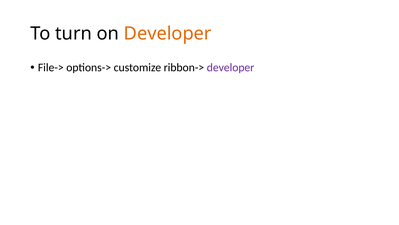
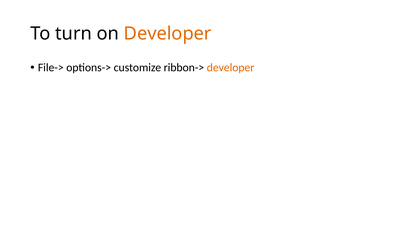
developer colour: purple -> orange (231, 67)
